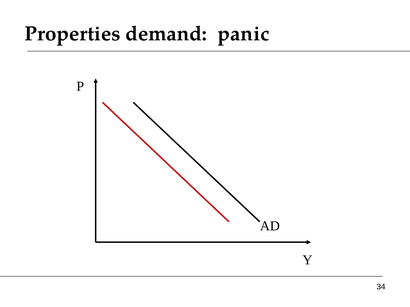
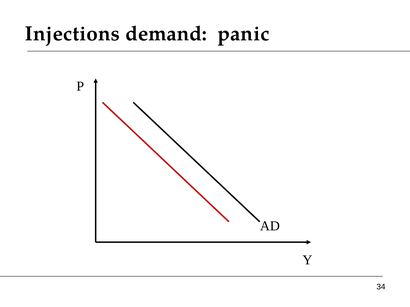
Properties: Properties -> Injections (72, 34)
